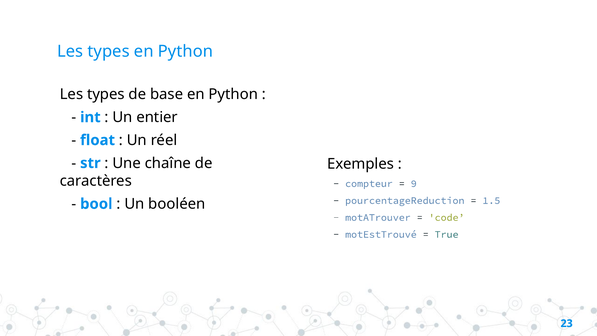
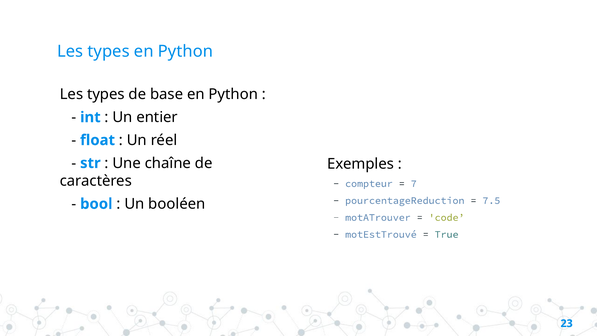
9: 9 -> 7 (414, 184)
1.5: 1.5 -> 7.5 (491, 200)
